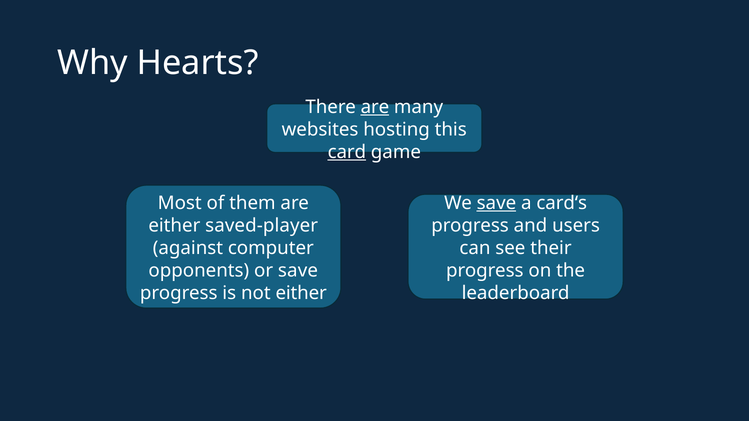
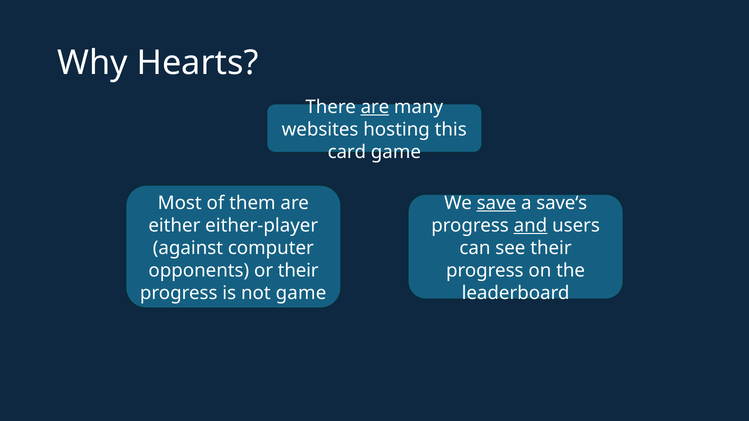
card underline: present -> none (347, 152)
card‘s: card‘s -> save‘s (562, 203)
saved-player: saved-player -> either-player (262, 226)
and underline: none -> present (530, 226)
or save: save -> their (298, 271)
not either: either -> game (301, 293)
